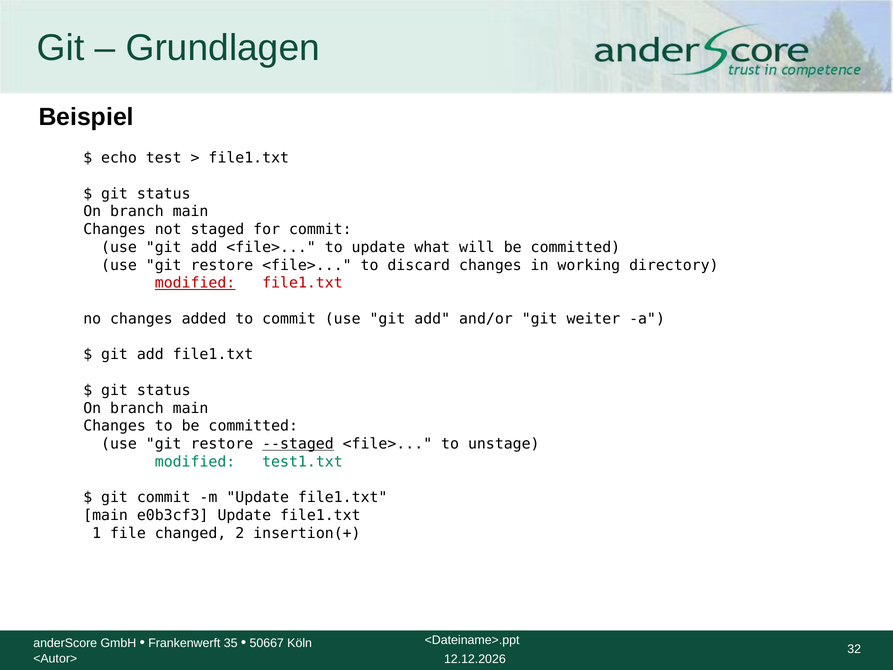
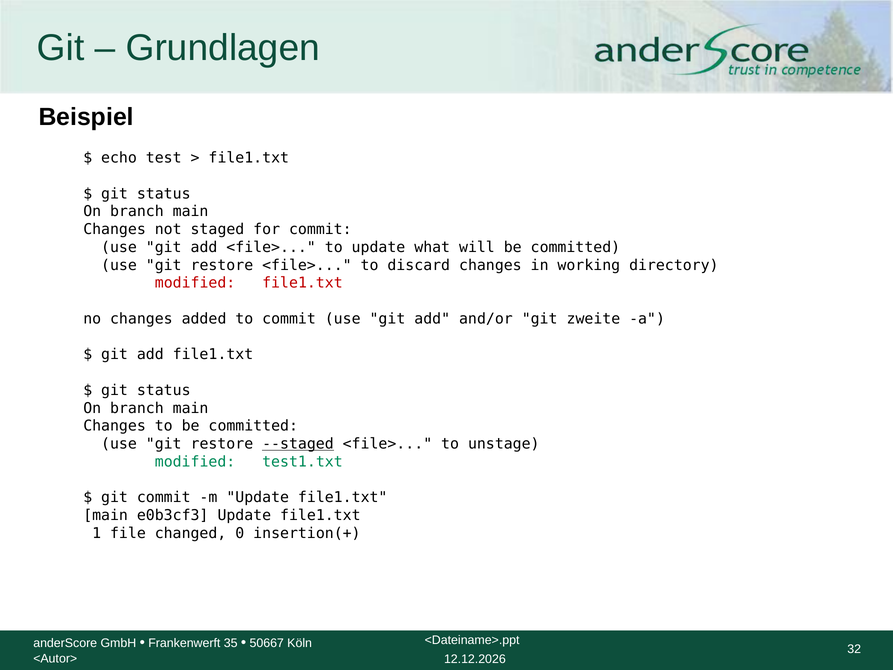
modified underline: present -> none (195, 283)
weiter: weiter -> zweite (593, 319)
2: 2 -> 0 (240, 533)
